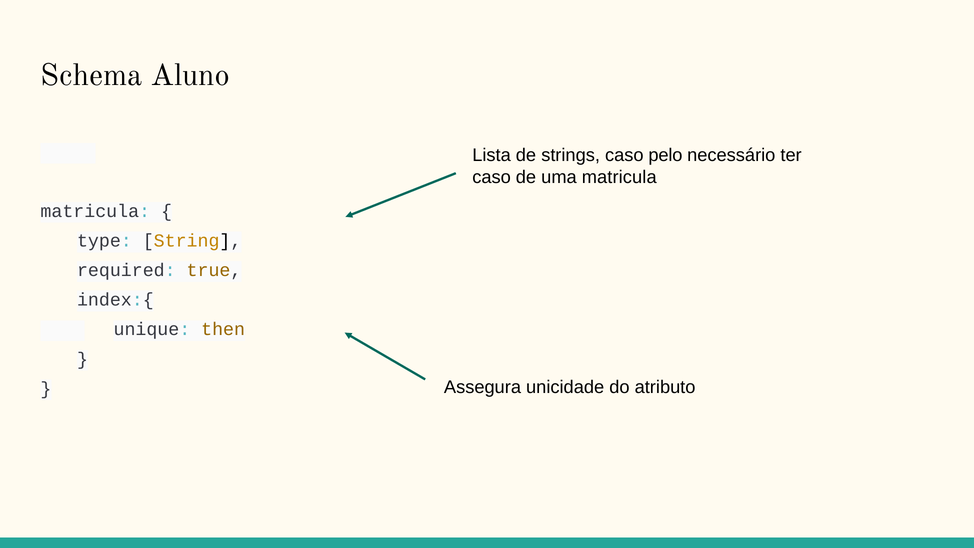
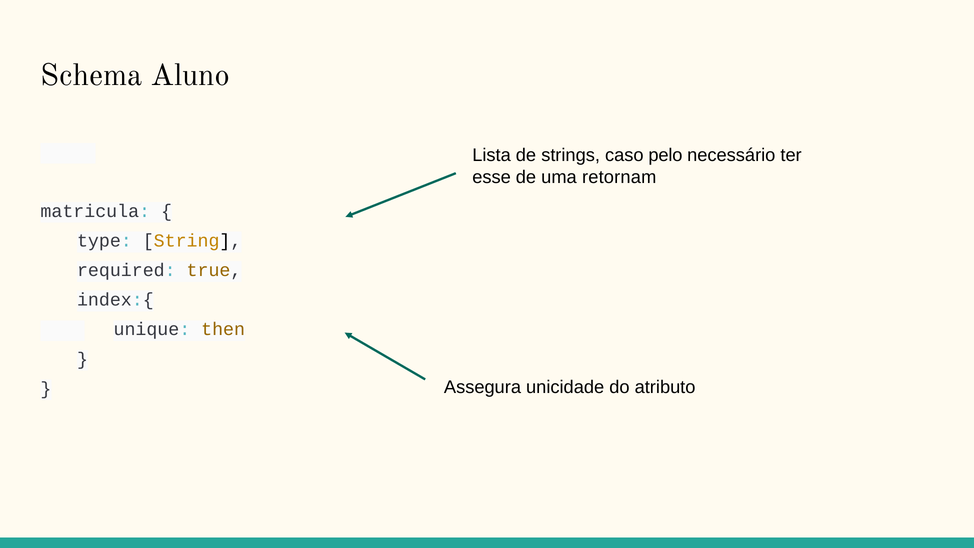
caso: caso -> esse (492, 177)
uma matricula: matricula -> retornam (619, 177)
